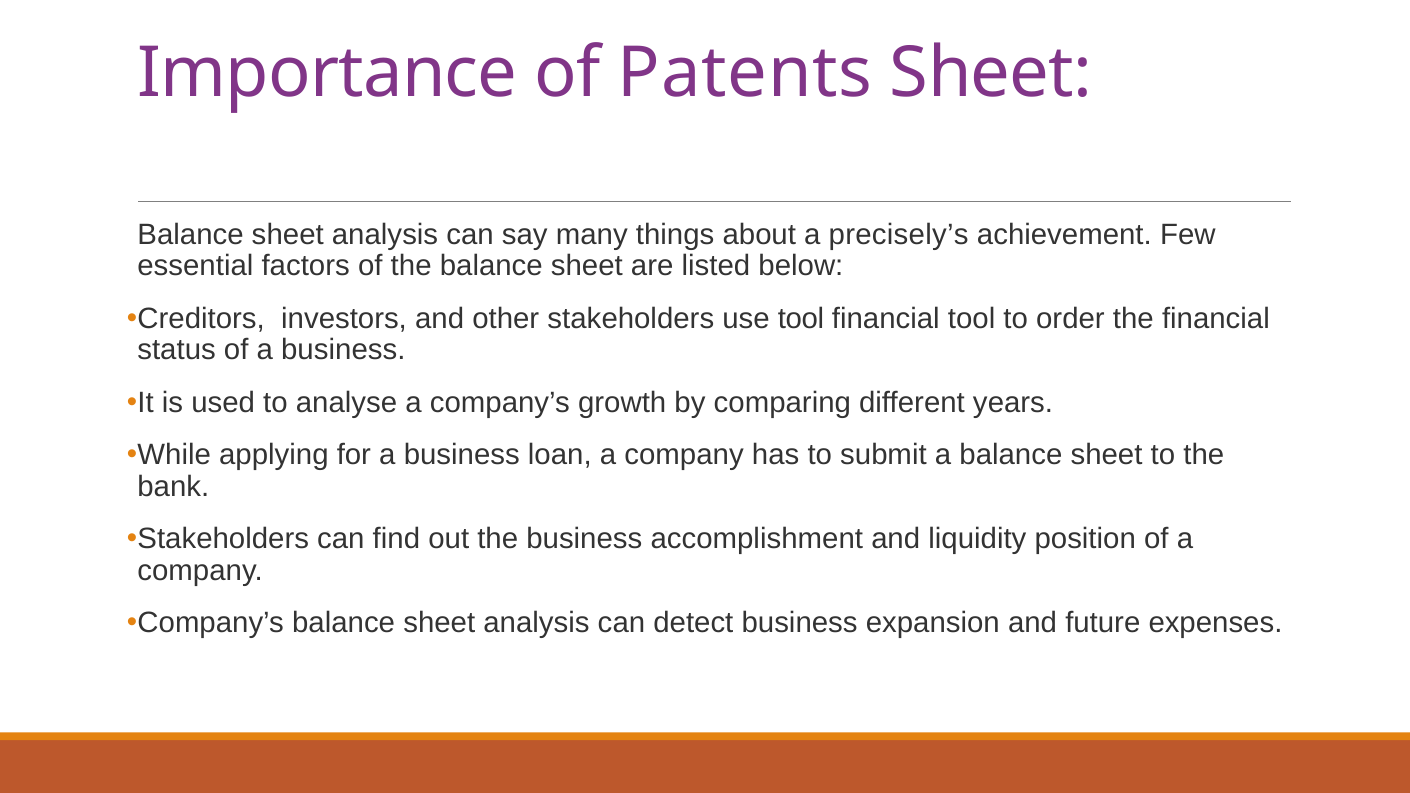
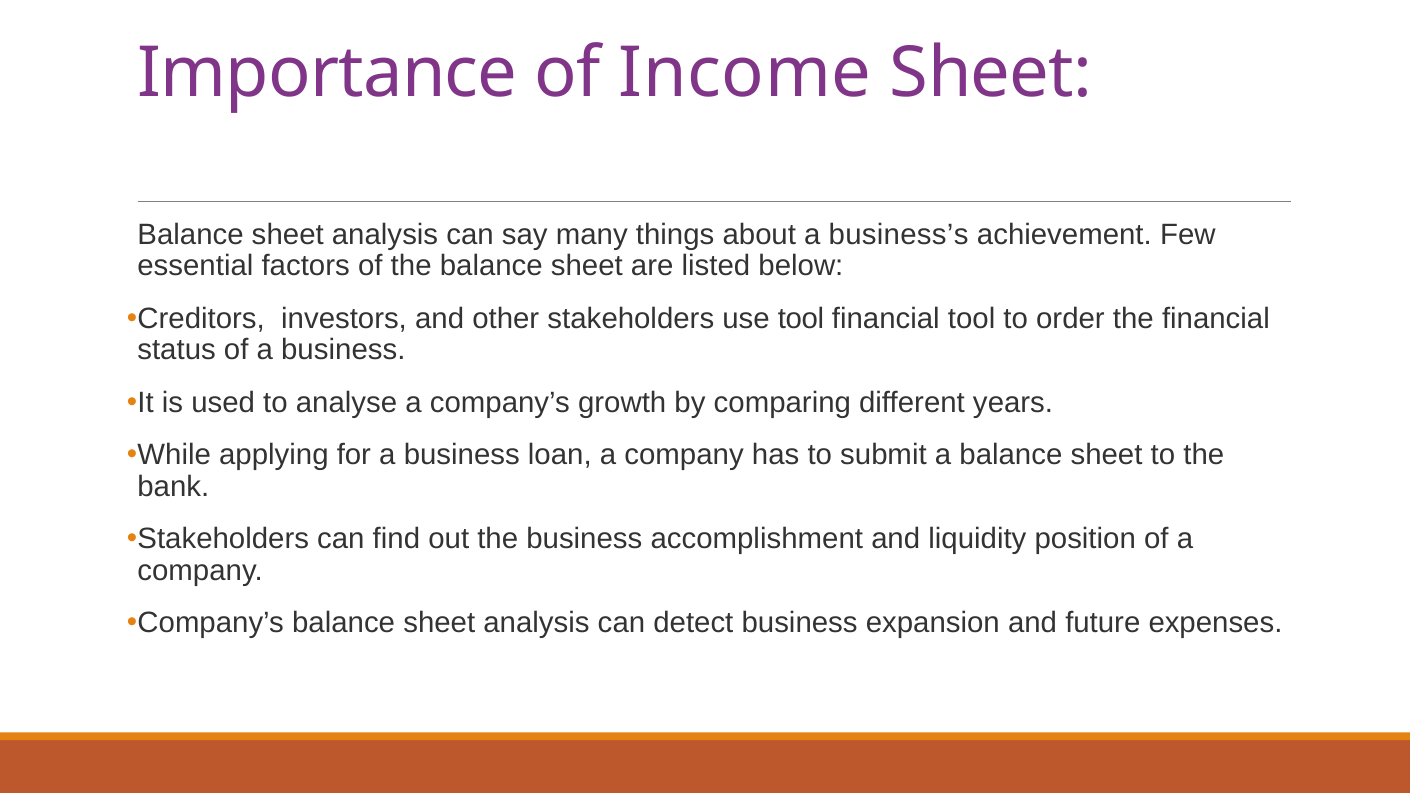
Patents: Patents -> Income (745, 73)
precisely’s: precisely’s -> business’s (899, 234)
